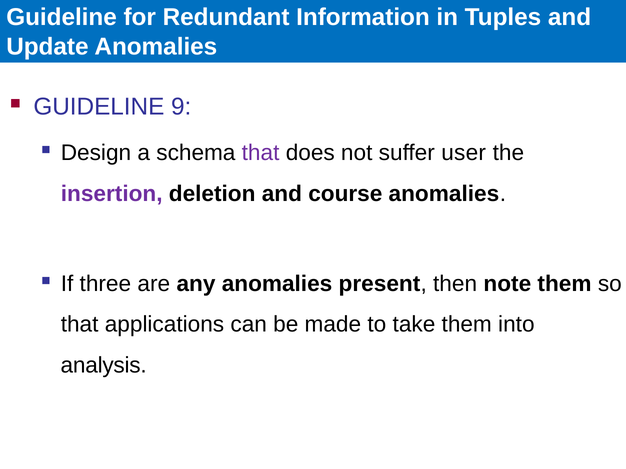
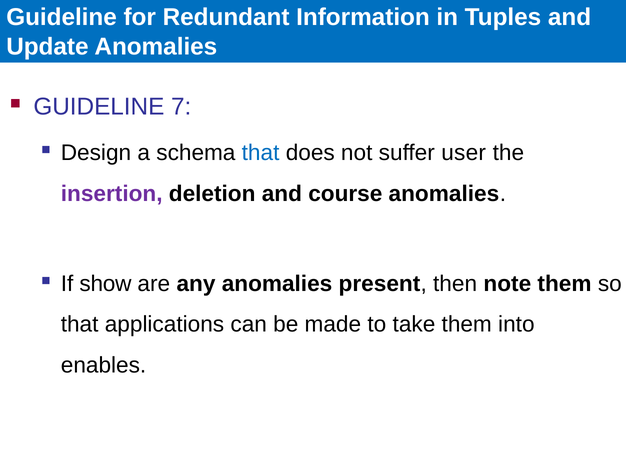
9: 9 -> 7 (181, 107)
that colour: purple -> blue (261, 153)
three: three -> show (105, 284)
analysis: analysis -> enables (104, 366)
